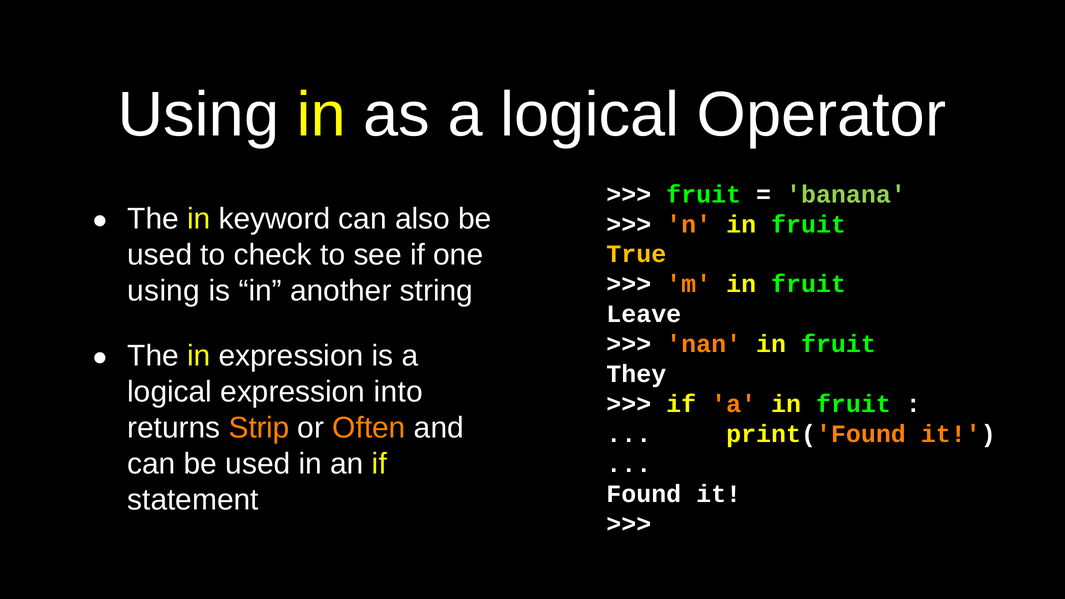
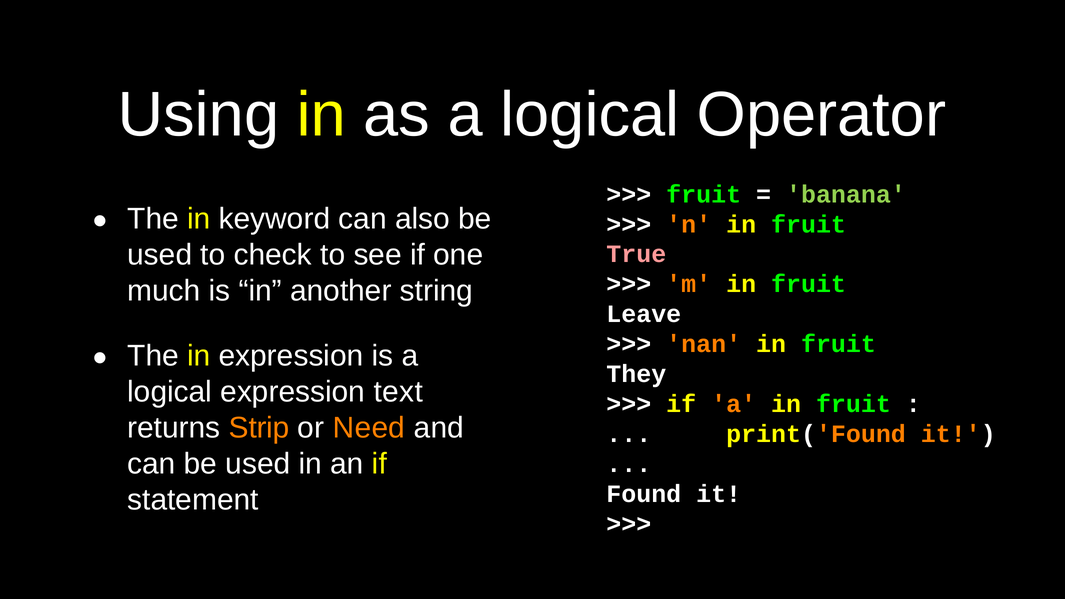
True colour: yellow -> pink (636, 254)
using: using -> much (164, 291)
into: into -> text (398, 392)
Often: Often -> Need (369, 428)
